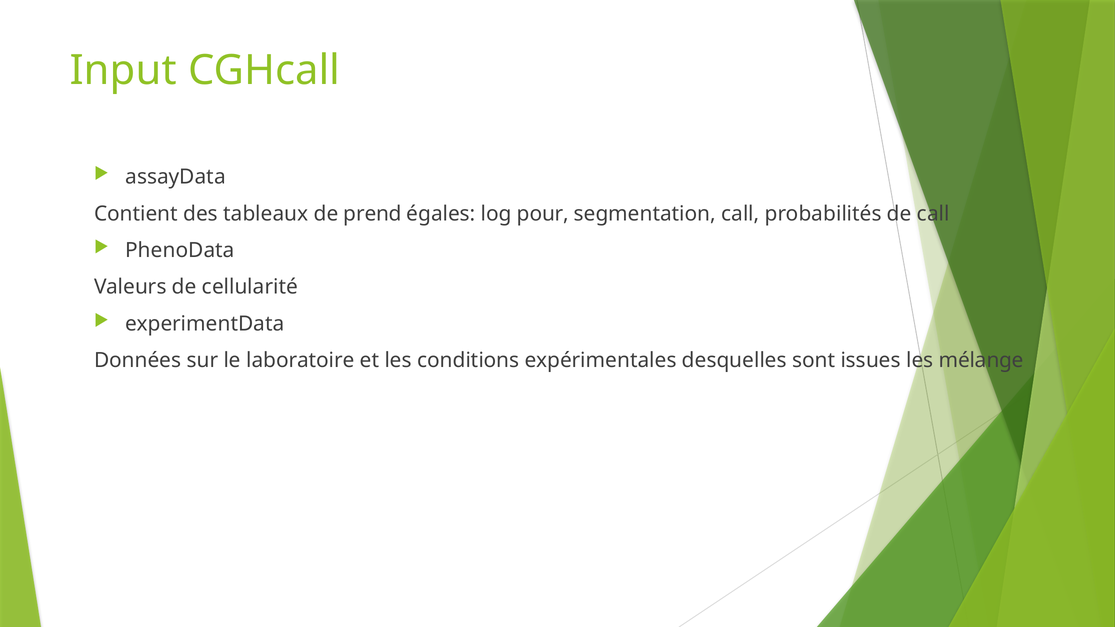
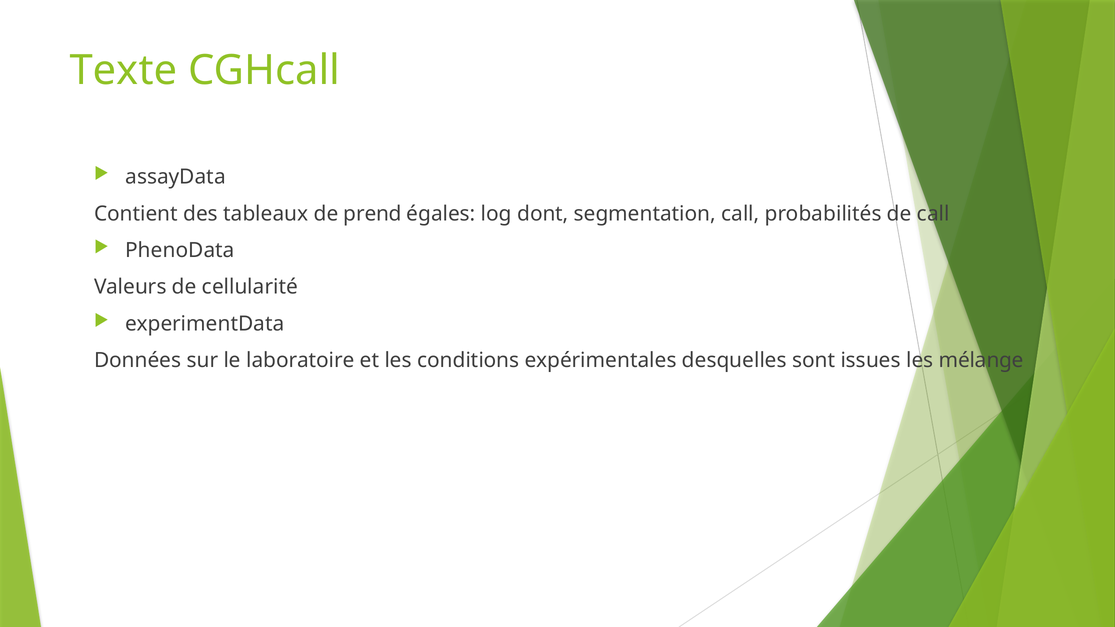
Input: Input -> Texte (123, 70)
pour: pour -> dont (543, 214)
